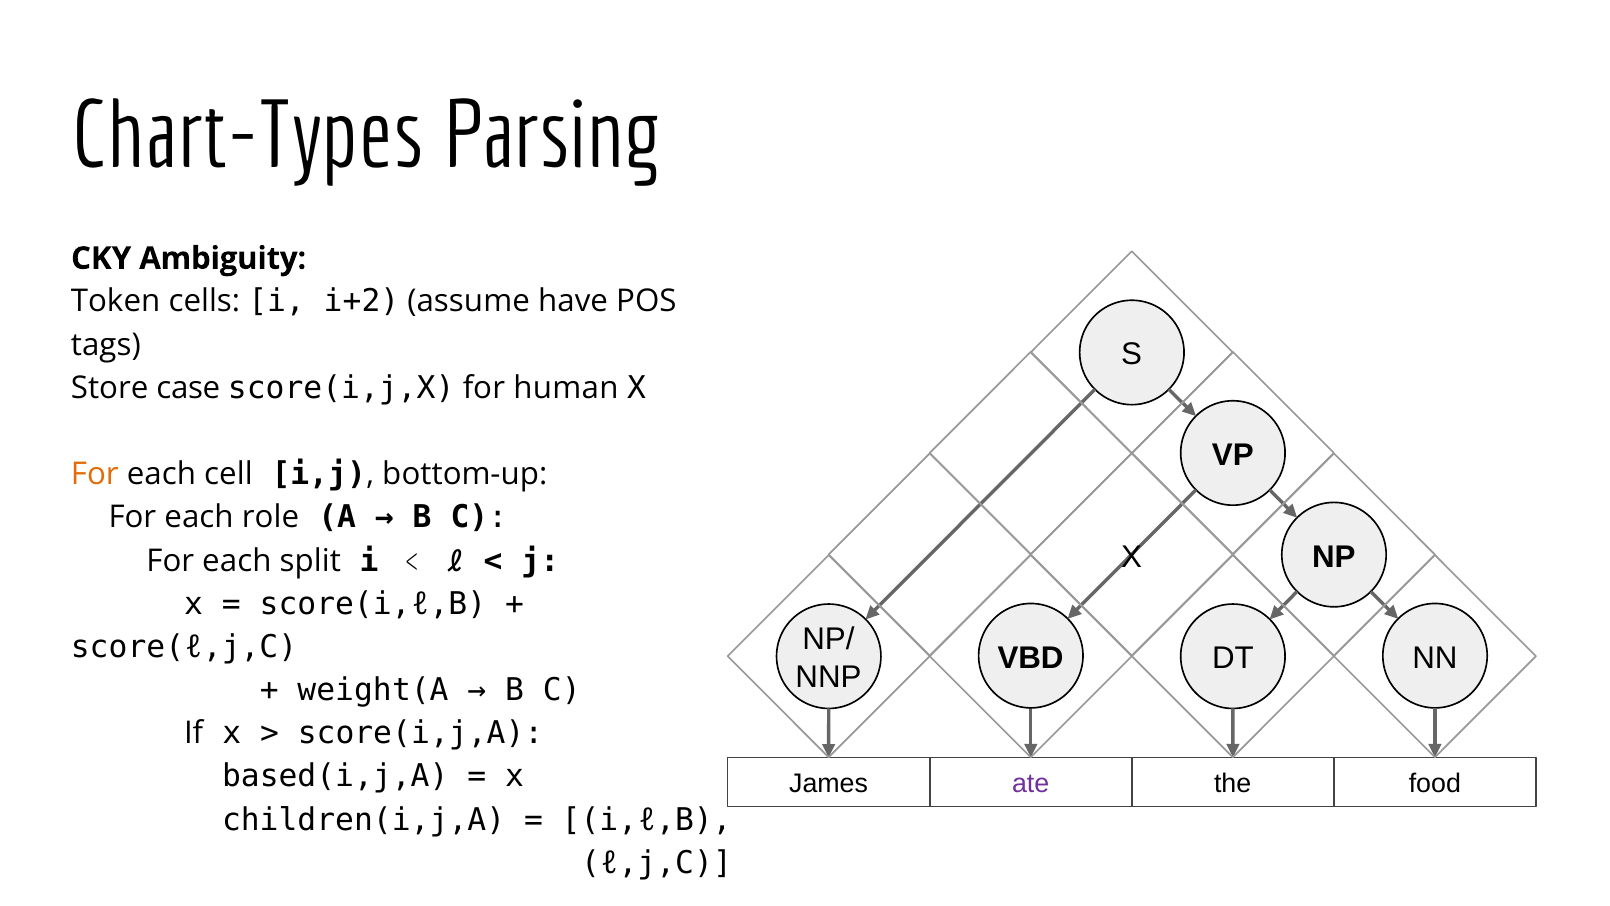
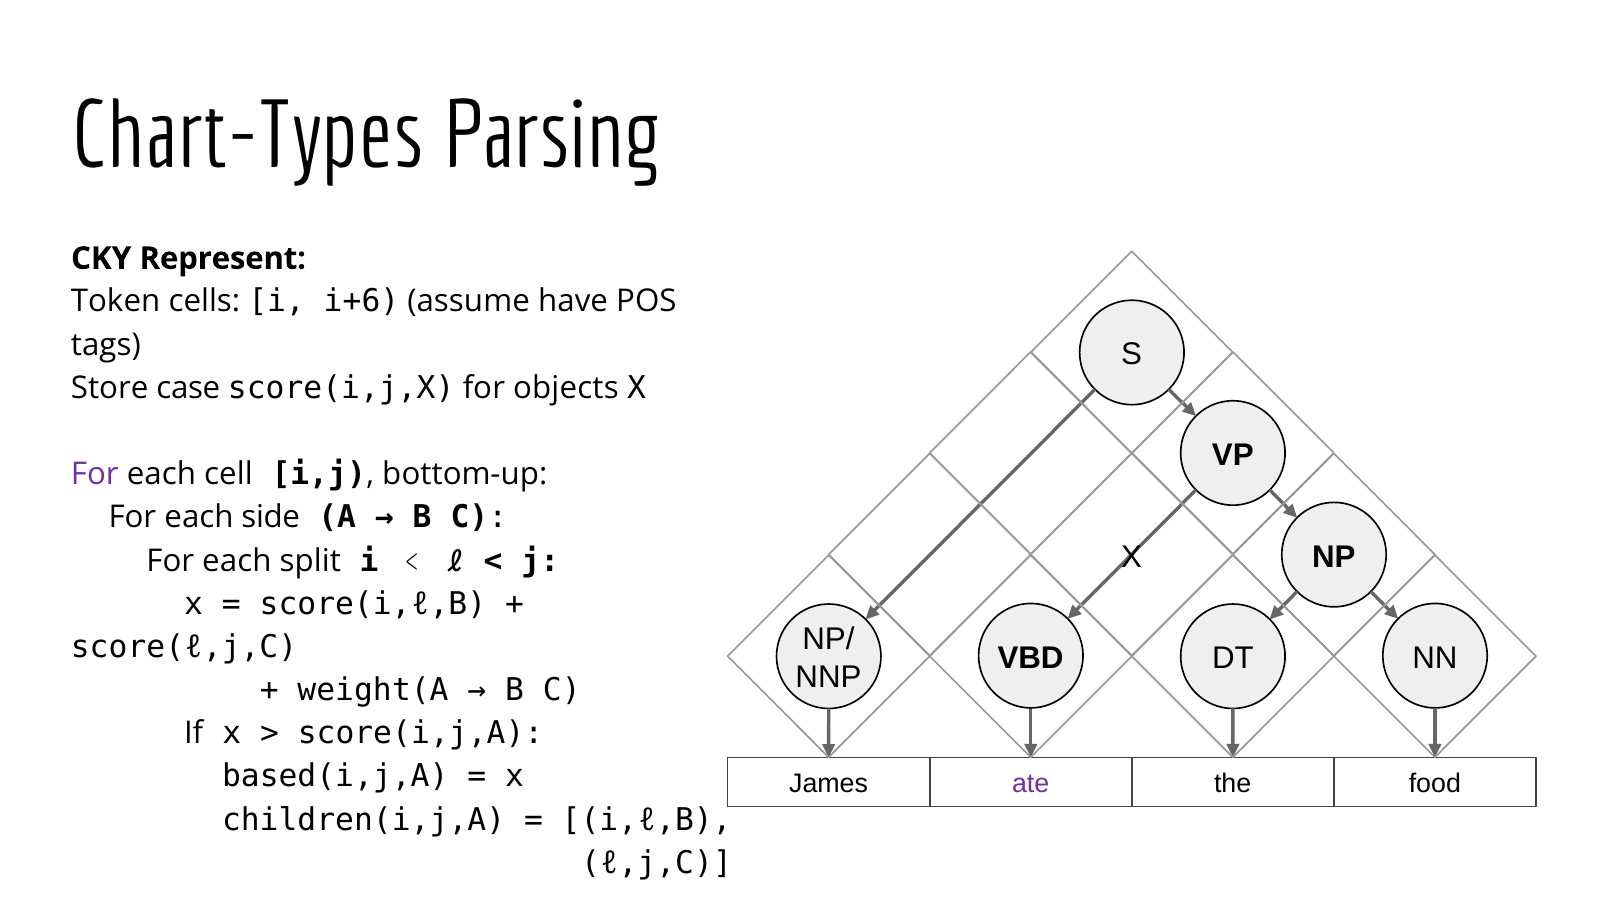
Ambiguity: Ambiguity -> Represent (223, 258)
i+2: i+2 -> i+6 (361, 302)
human: human -> objects (566, 388)
For colour: orange -> purple (95, 474)
role: role -> side (271, 517)
